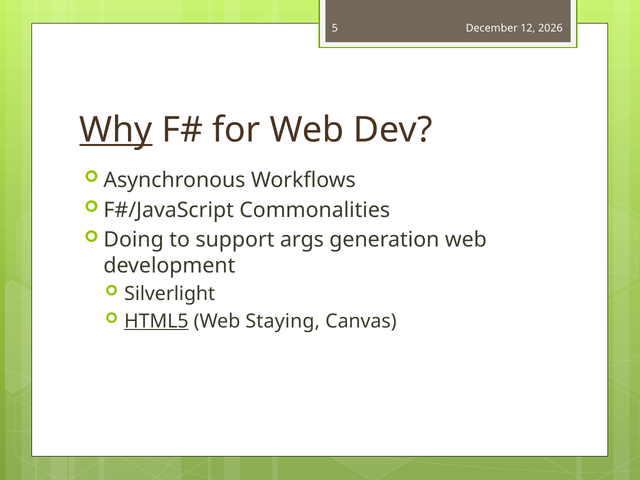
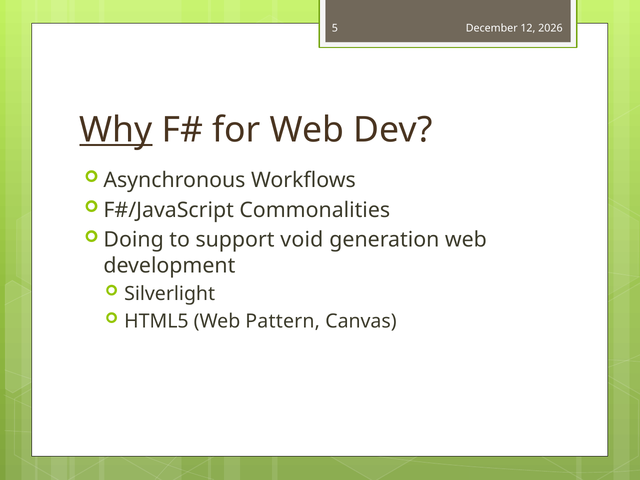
args: args -> void (302, 240)
HTML5 underline: present -> none (156, 321)
Staying: Staying -> Pattern (283, 321)
